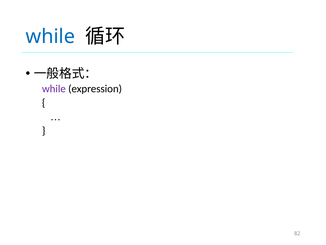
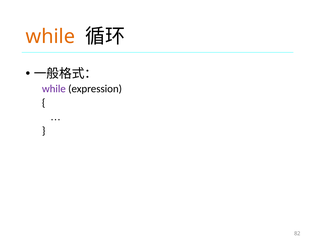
while colour: blue -> orange (50, 37)
